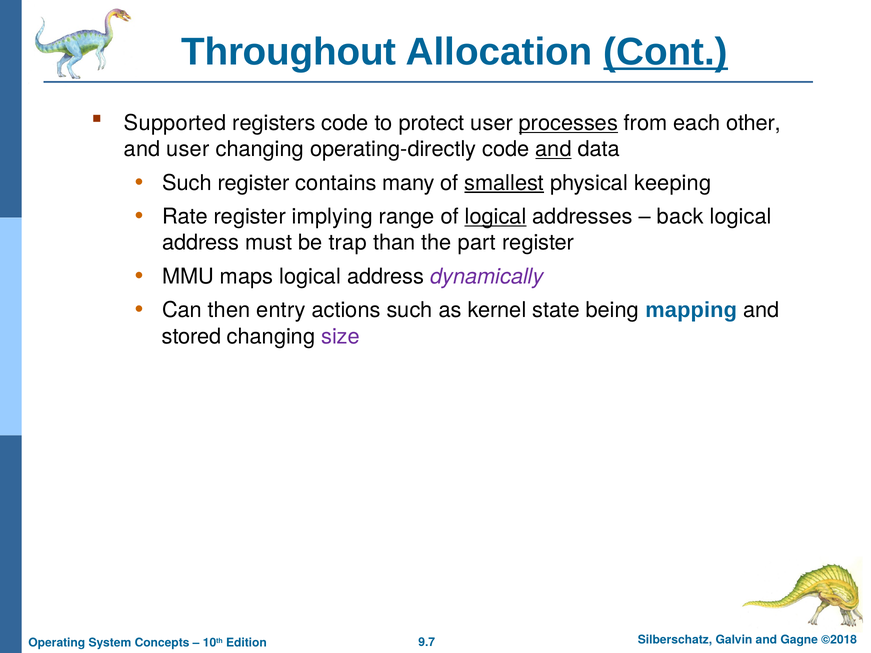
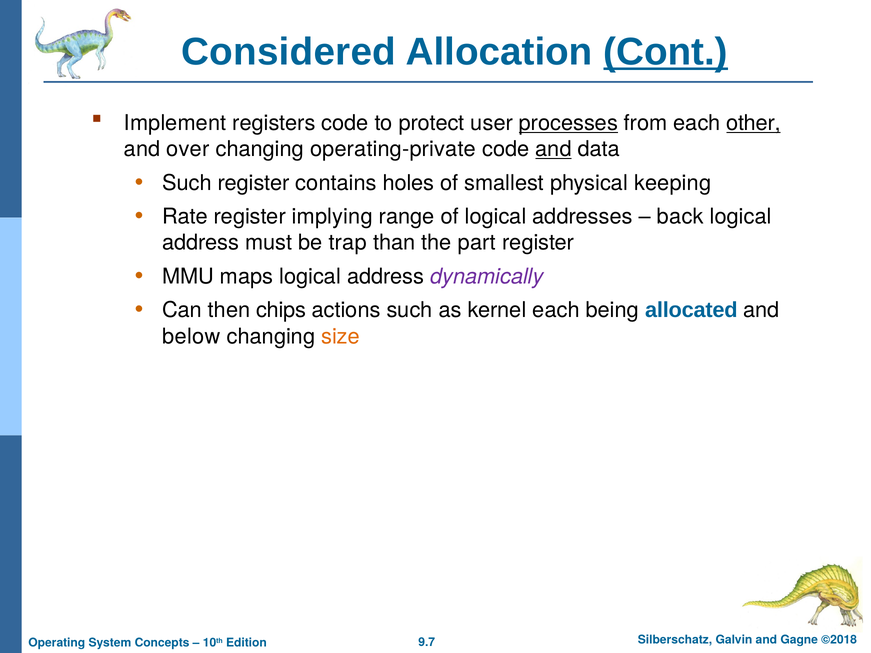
Throughout: Throughout -> Considered (289, 52)
Supported: Supported -> Implement (175, 123)
other underline: none -> present (754, 123)
and user: user -> over (188, 149)
operating-directly: operating-directly -> operating-private (393, 149)
many: many -> holes (408, 183)
smallest underline: present -> none (504, 183)
logical underline: present -> none (496, 217)
entry: entry -> chips (281, 310)
kernel state: state -> each (556, 310)
mapping: mapping -> allocated (691, 310)
stored: stored -> below (191, 336)
size colour: purple -> orange (340, 336)
